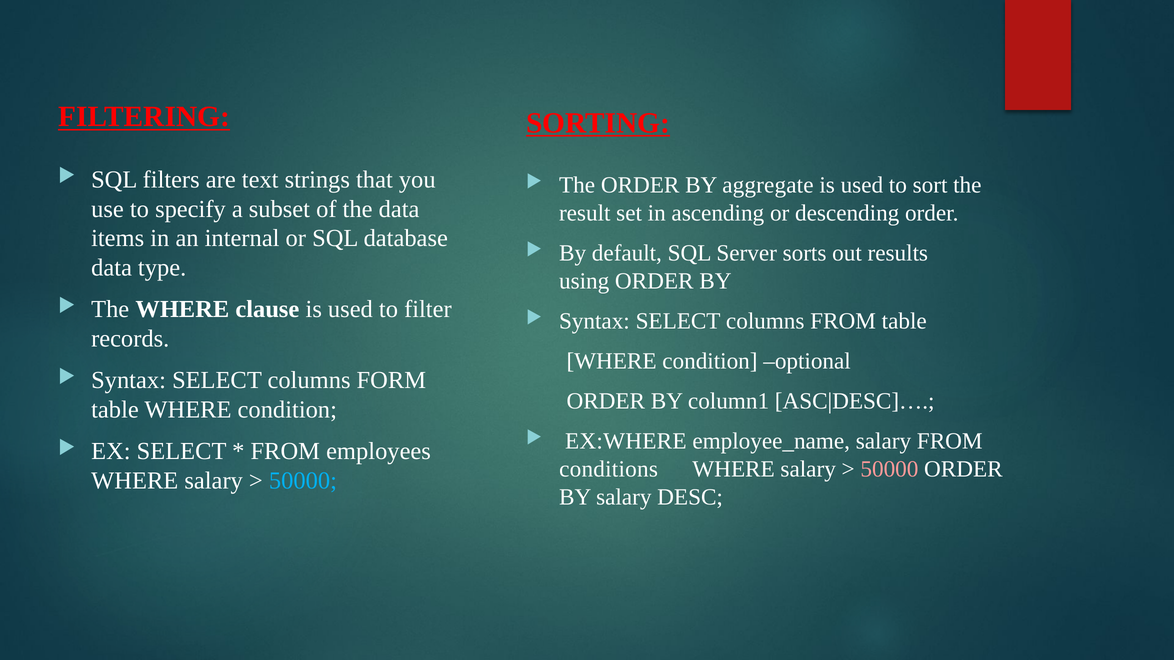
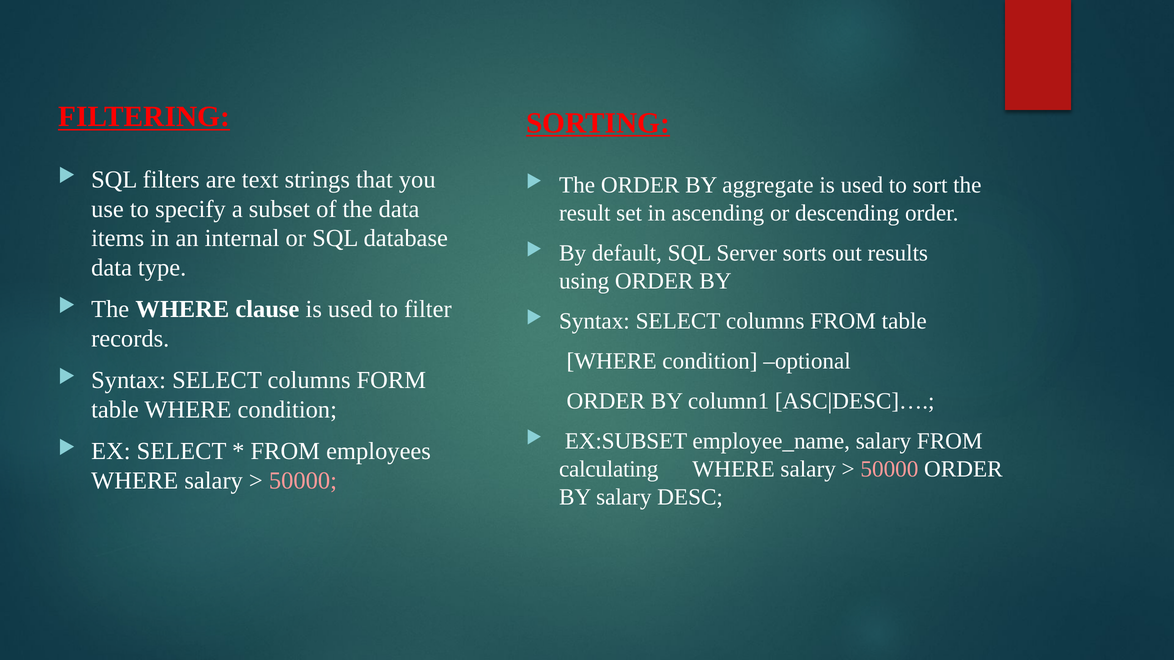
EX:WHERE: EX:WHERE -> EX:SUBSET (626, 442)
conditions: conditions -> calculating (609, 469)
50000 colour: light blue -> pink (303, 481)
